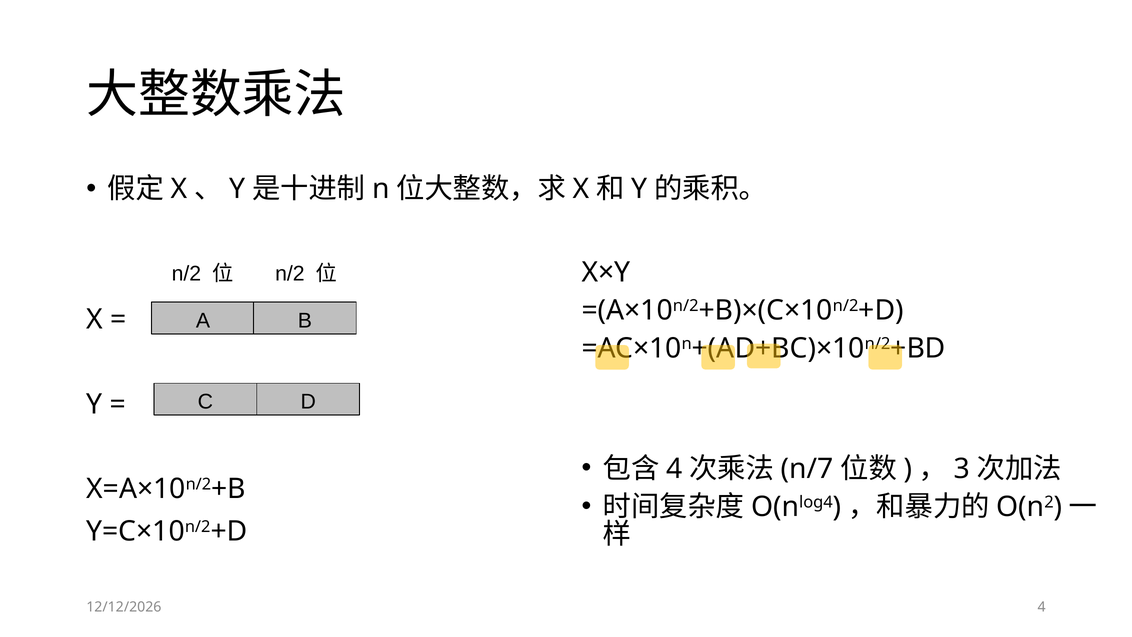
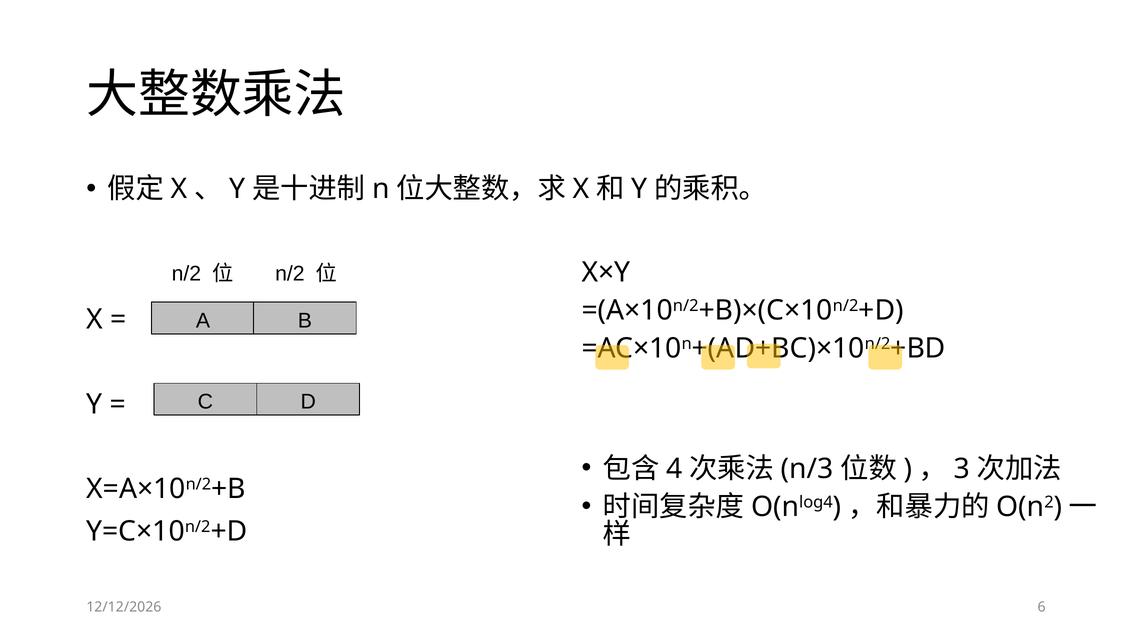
n/7: n/7 -> n/3 (807, 469)
4: 4 -> 6 (1042, 607)
